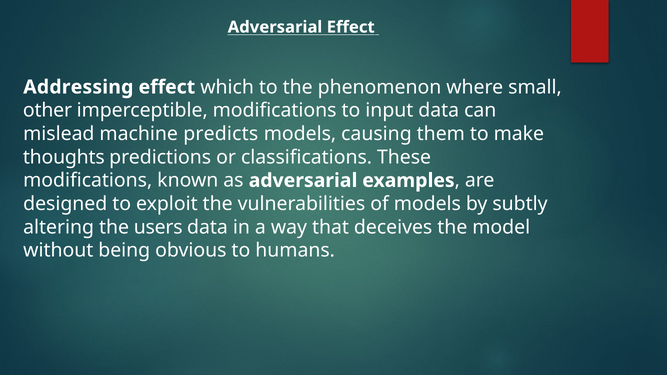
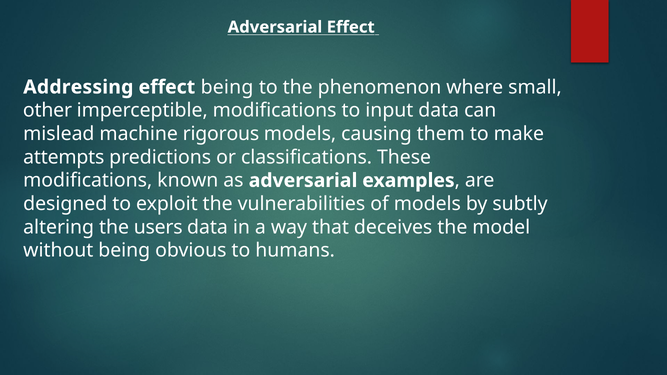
effect which: which -> being (227, 87)
predicts: predicts -> rigorous (221, 134)
thoughts: thoughts -> attempts (64, 157)
